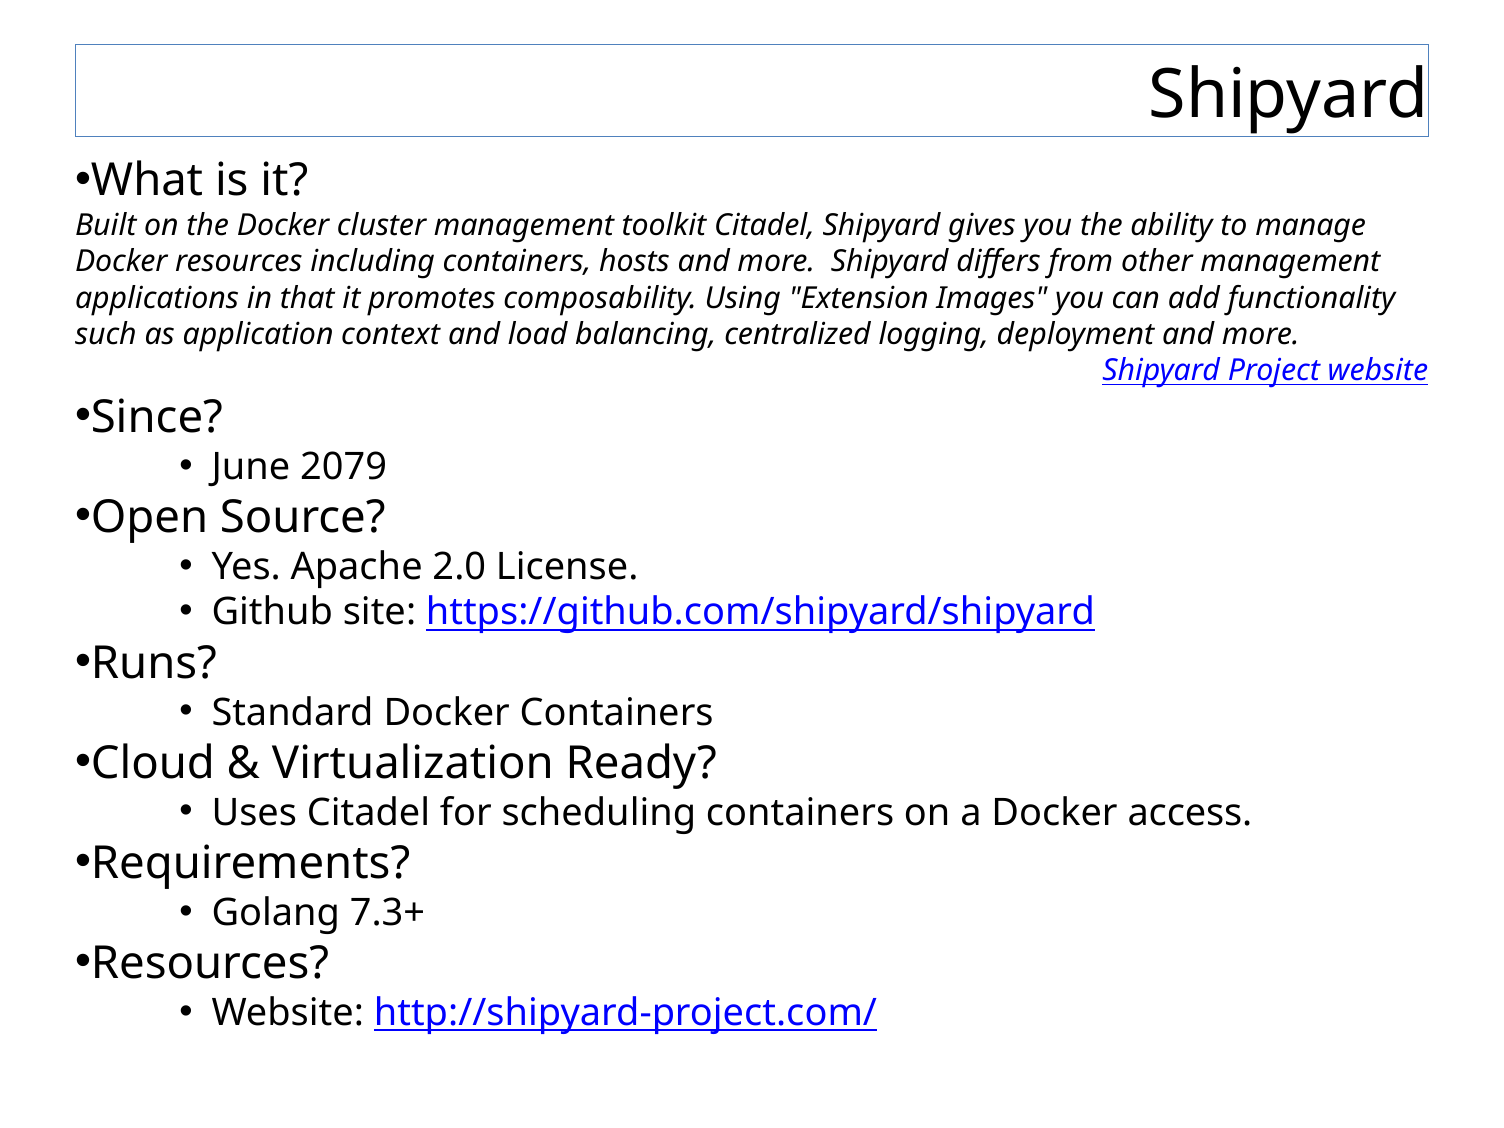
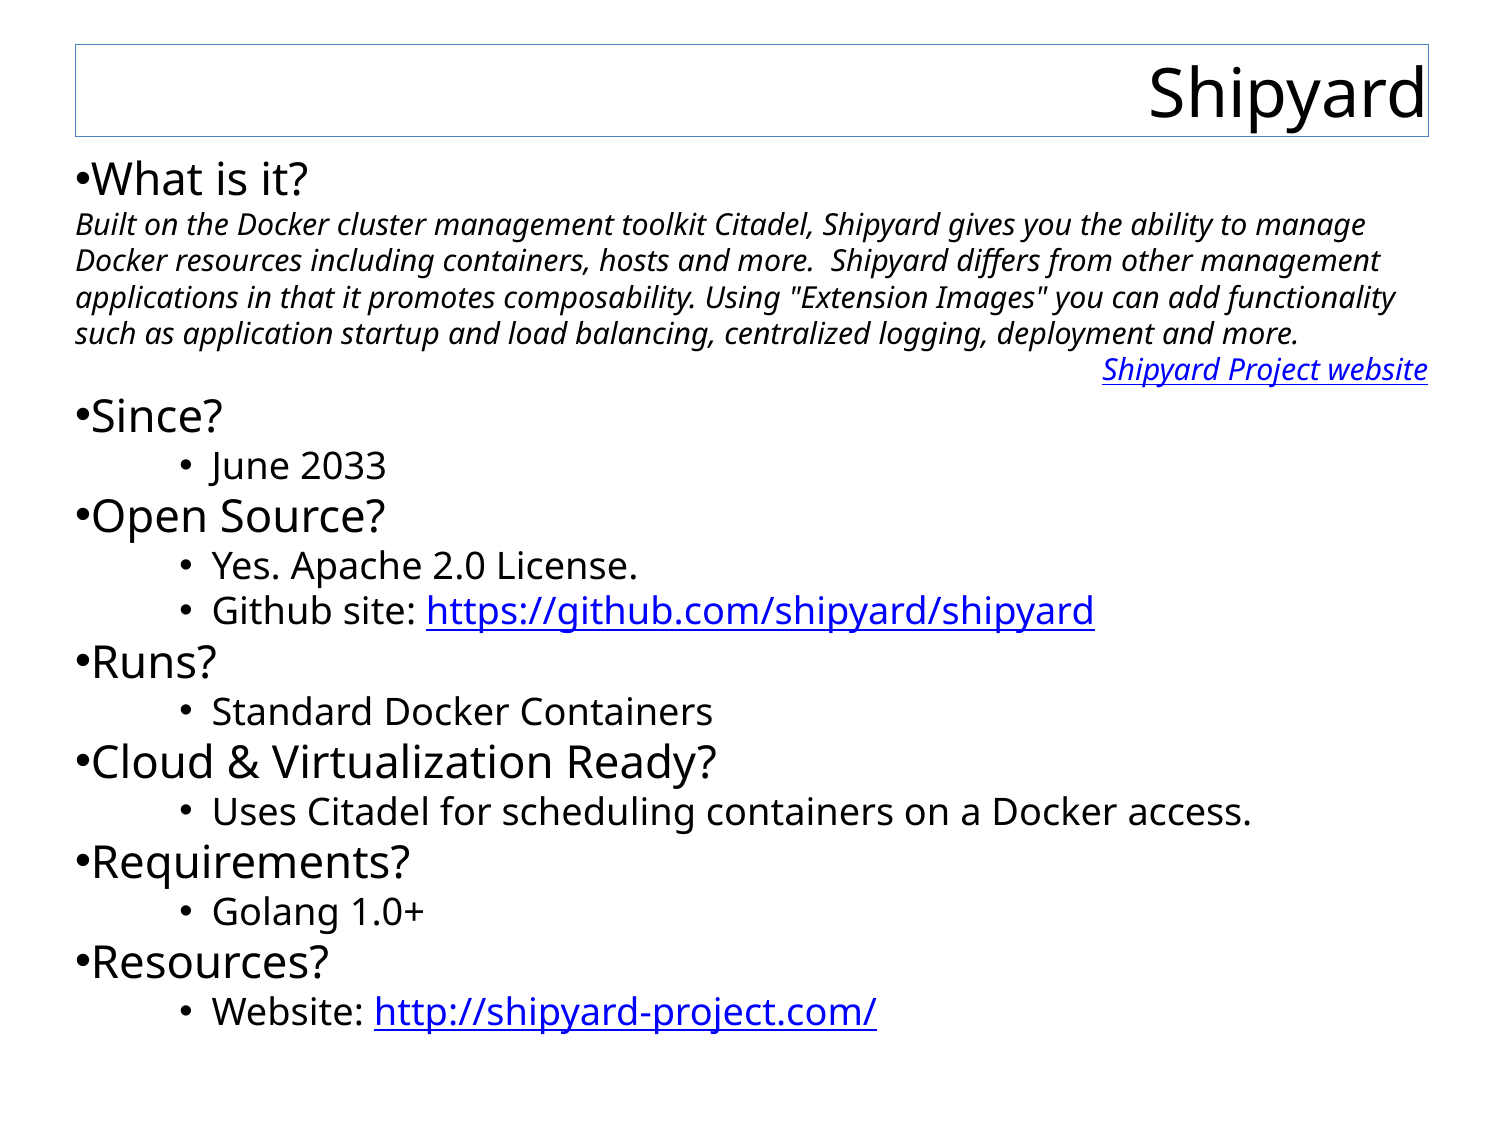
context: context -> startup (391, 334)
2079: 2079 -> 2033 (344, 467)
7.3+: 7.3+ -> 1.0+ (387, 913)
